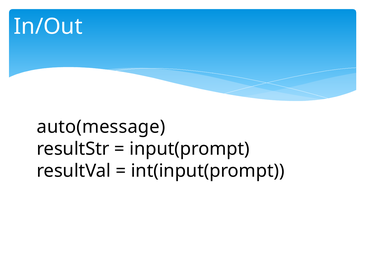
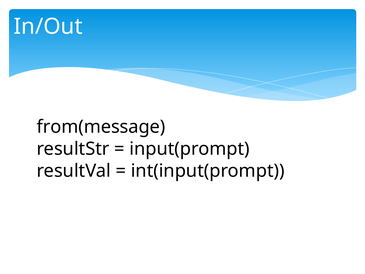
auto(message: auto(message -> from(message (101, 127)
